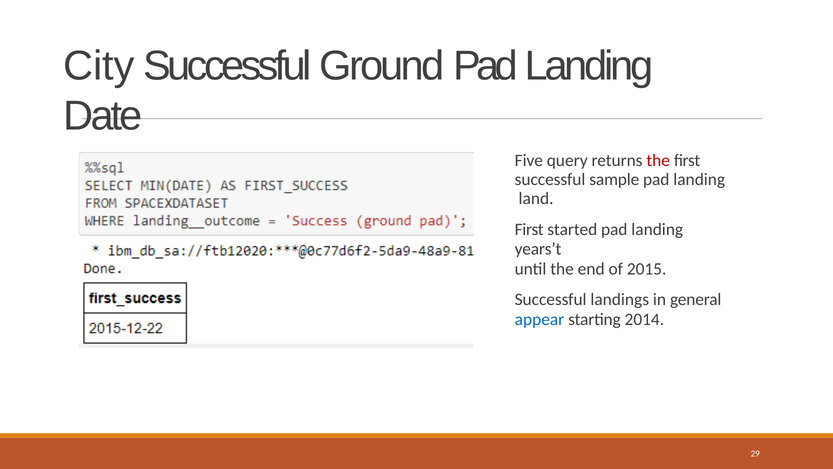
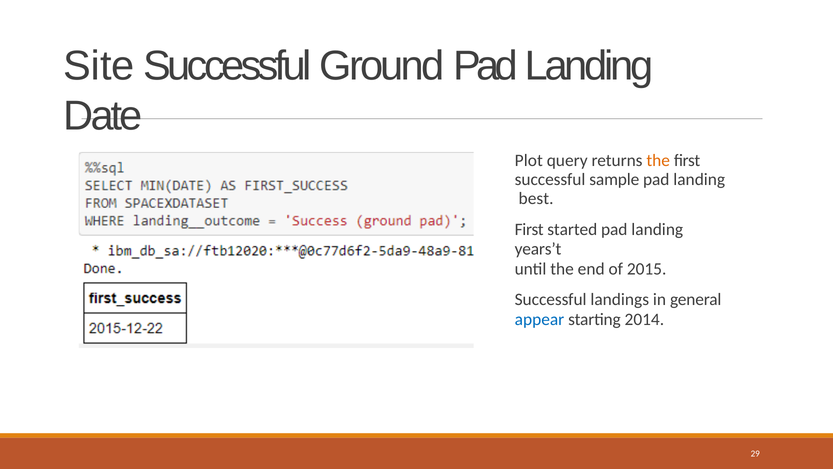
City: City -> Site (99, 66)
Five: Five -> Plot (529, 160)
the colour: red -> orange (658, 160)
land: land -> best (536, 198)
